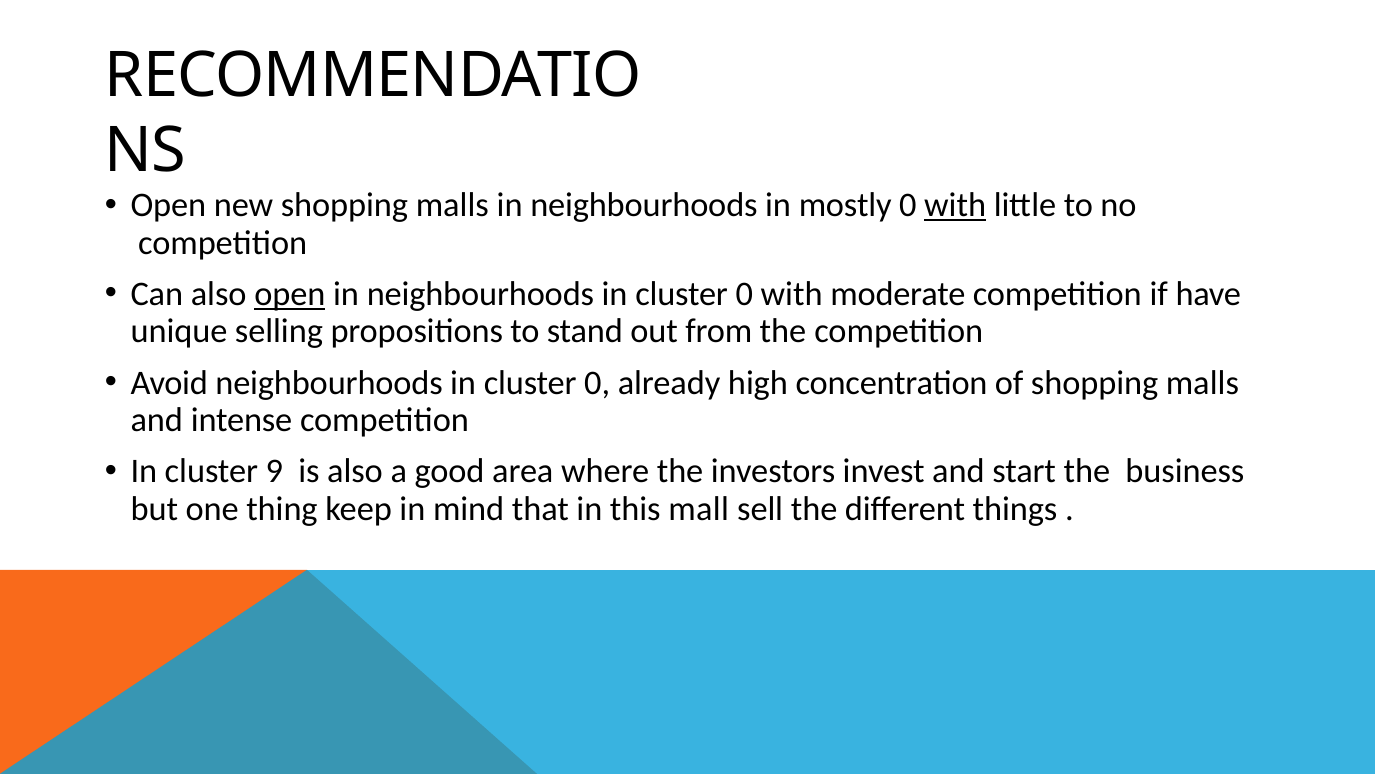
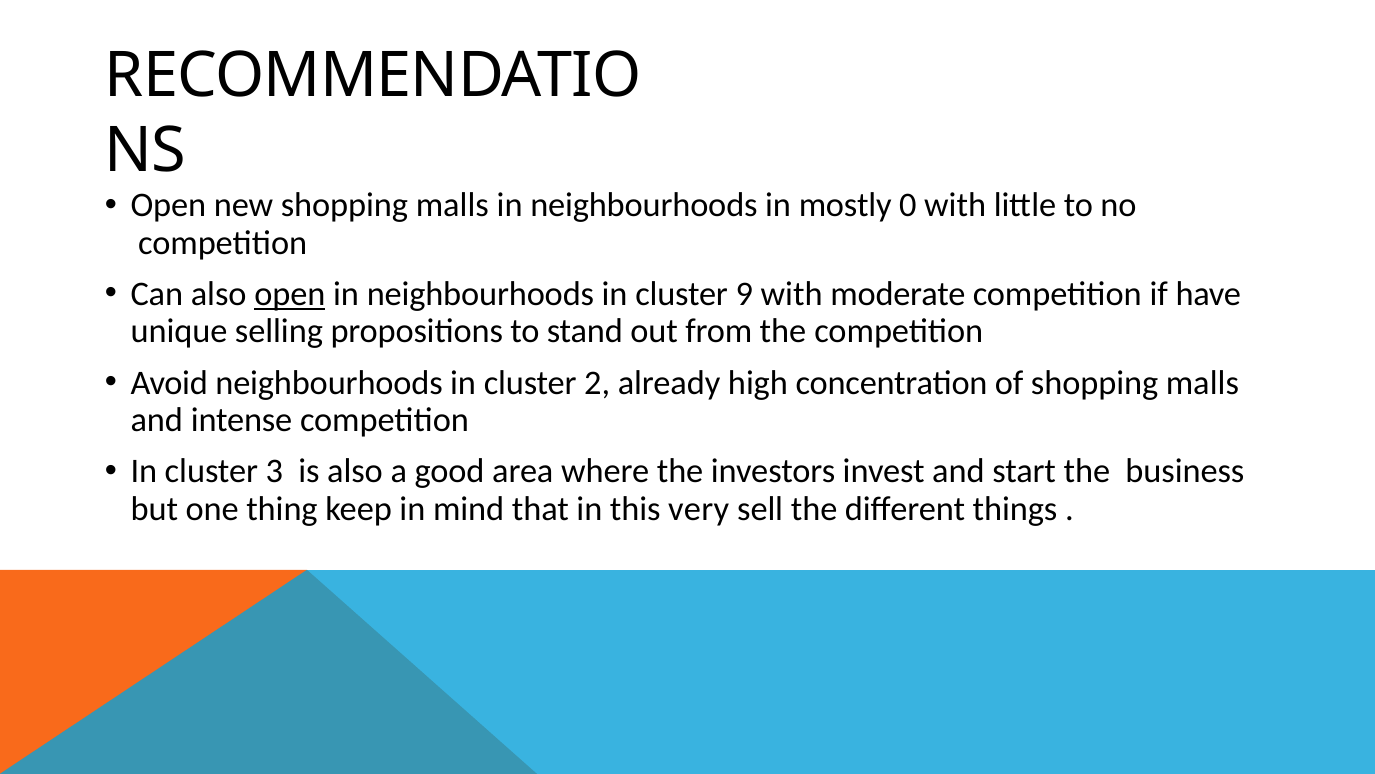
with underline: present -> none (955, 205)
0: 0 -> 9 (744, 294)
0: 0 -> 2 (597, 383)
9: 9 -> 3 (274, 471)
mall: mall -> very (699, 508)
